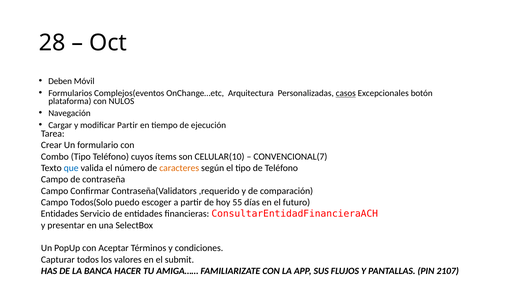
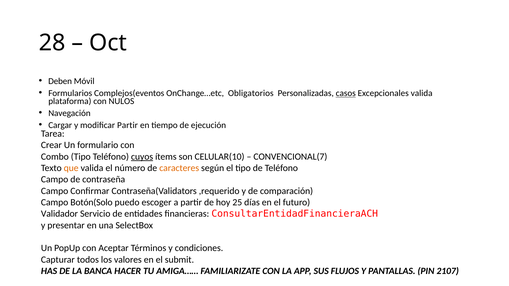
Arquitectura: Arquitectura -> Obligatorios (251, 93)
Excepcionales botón: botón -> valida (422, 93)
cuyos underline: none -> present (142, 157)
que colour: blue -> orange (71, 168)
Todos(Solo: Todos(Solo -> Botón(Solo (91, 203)
55: 55 -> 25 (237, 203)
Entidades: Entidades -> Validador (59, 214)
